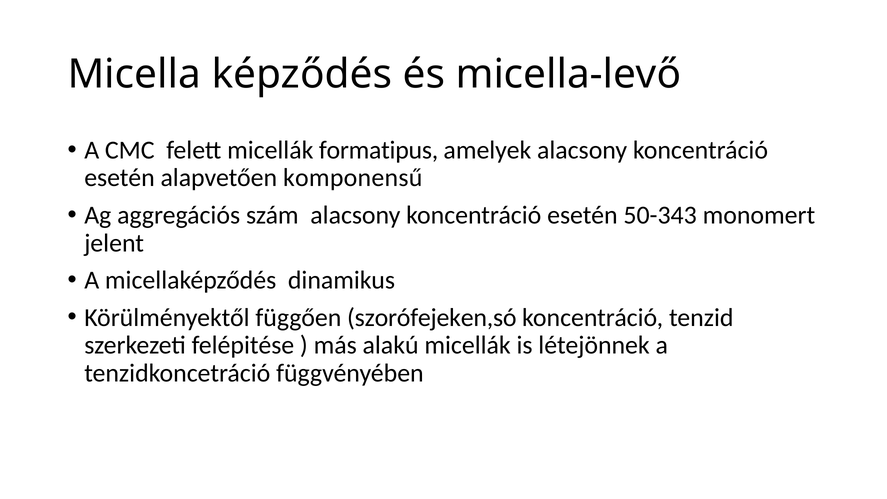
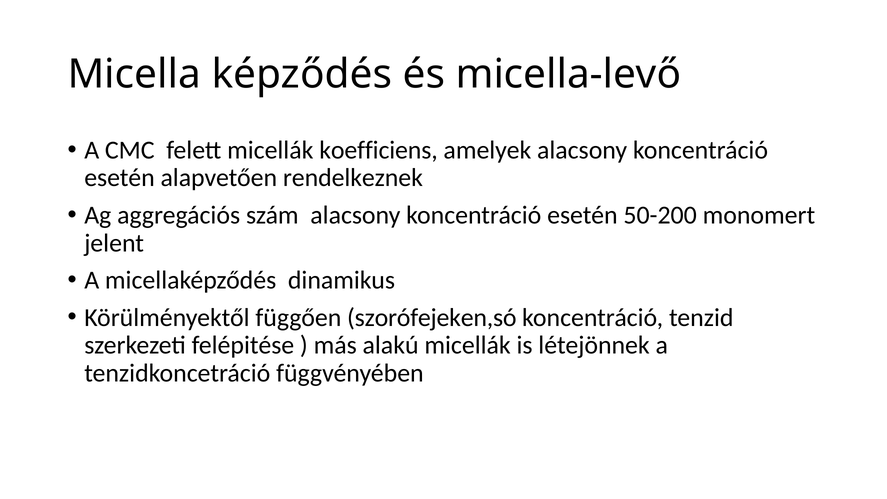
formatipus: formatipus -> koefficiens (379, 150)
komponensű: komponensű -> rendelkeznek (353, 178)
50-343: 50-343 -> 50-200 (660, 215)
